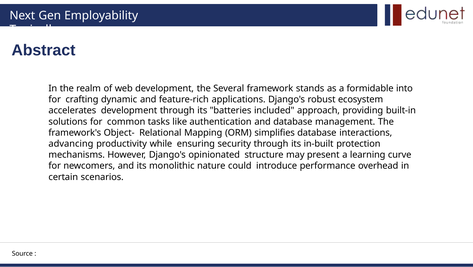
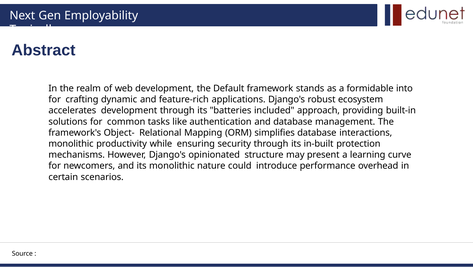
Several: Several -> Default (229, 88)
advancing: advancing -> monolithic (71, 143)
